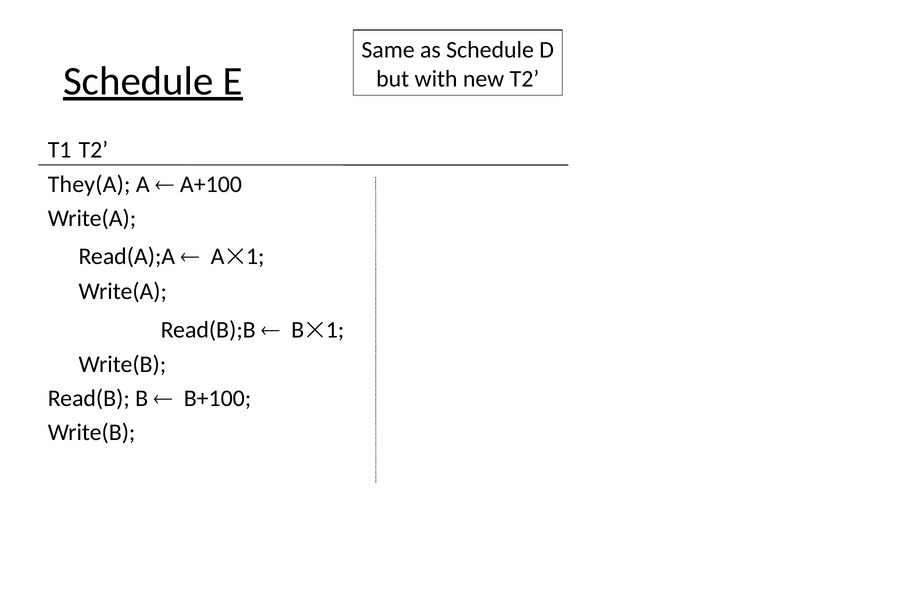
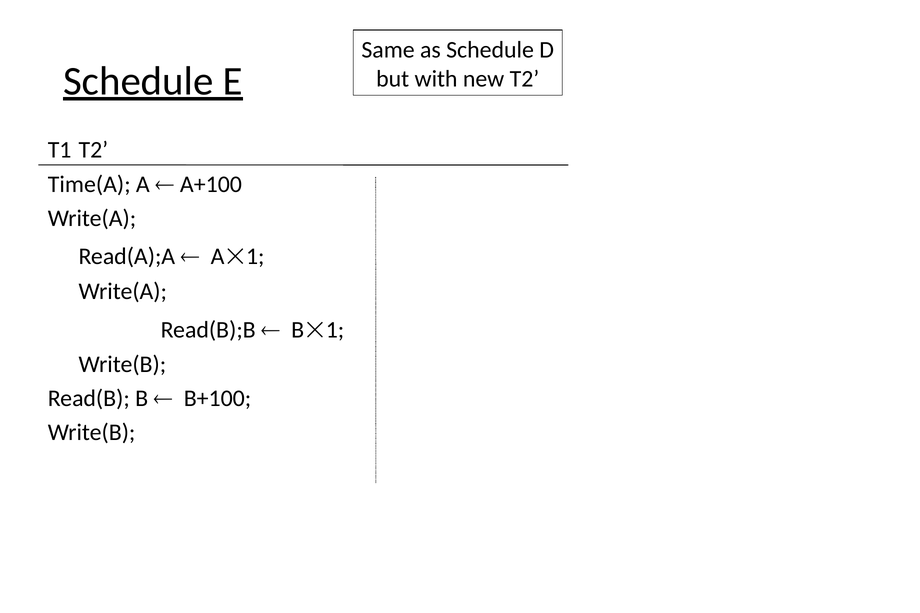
They(A: They(A -> Time(A (89, 184)
